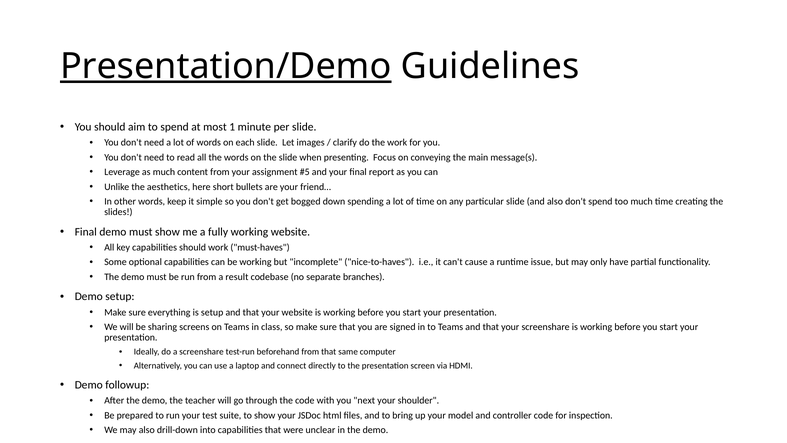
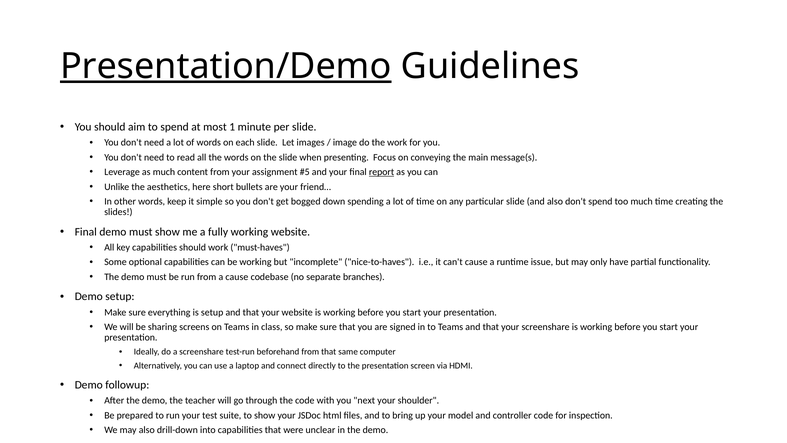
clarify: clarify -> image (345, 143)
report underline: none -> present (382, 172)
a result: result -> cause (237, 277)
